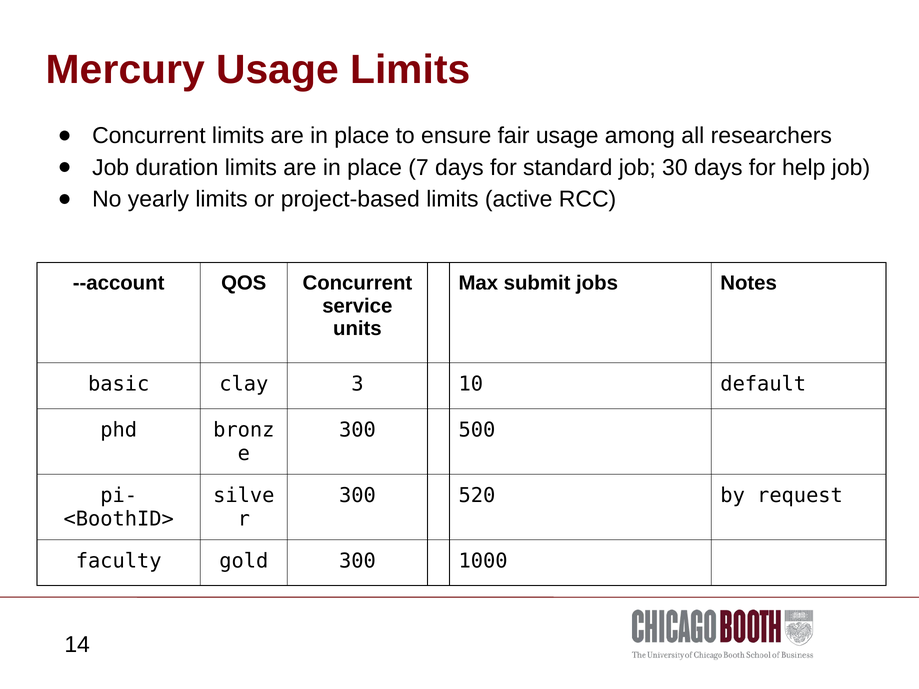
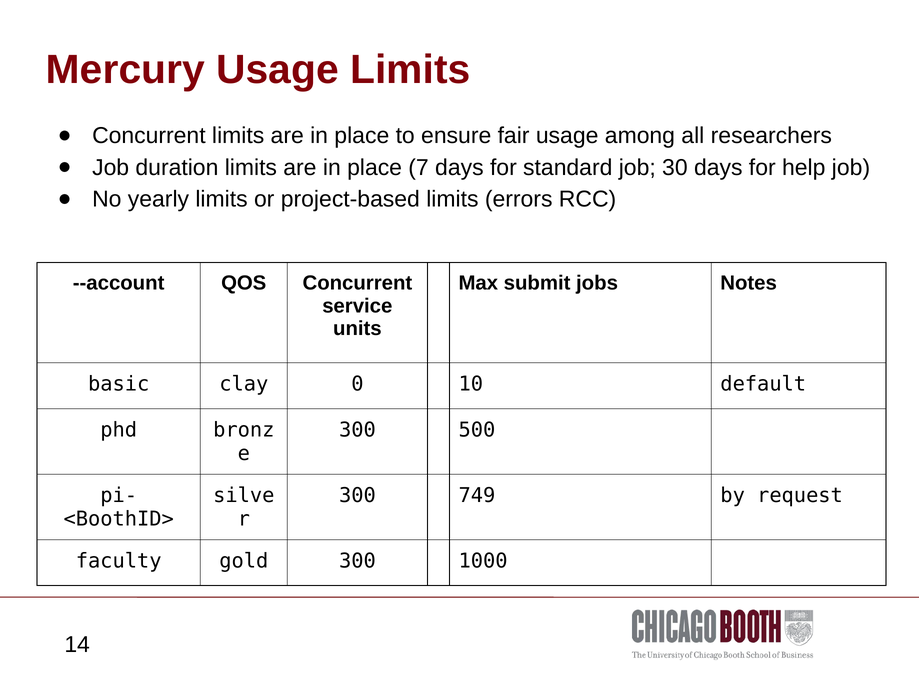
active: active -> errors (519, 199)
3: 3 -> 0 (357, 384)
520: 520 -> 749 (477, 496)
